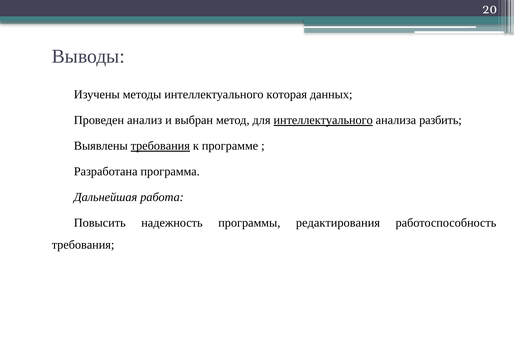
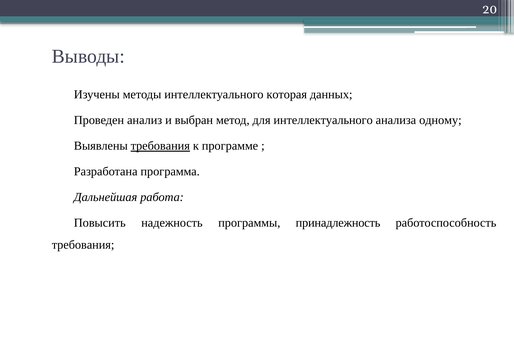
интеллектуального underline: present -> none (323, 120)
разбить: разбить -> одному (440, 120)
редактирования: редактирования -> принадлежность (338, 223)
